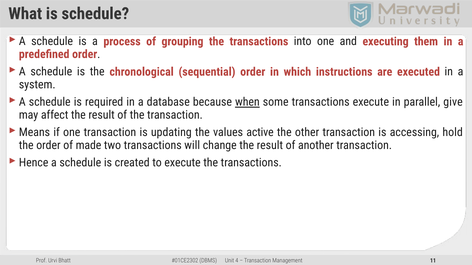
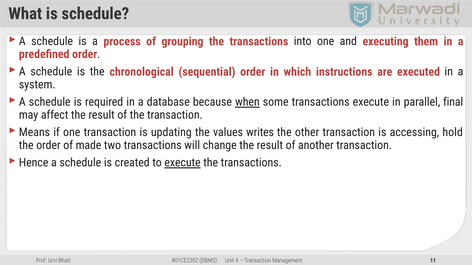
give: give -> final (453, 102)
active: active -> writes (260, 133)
execute underline: none -> present (183, 163)
